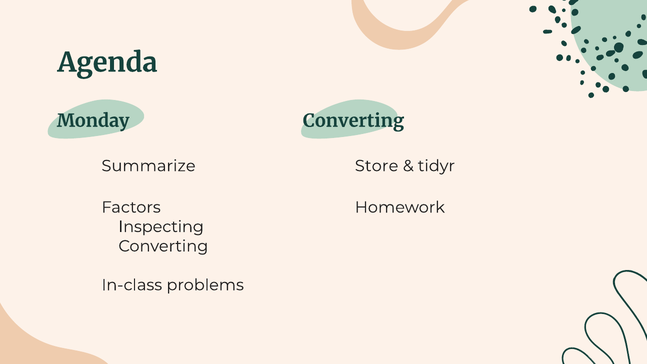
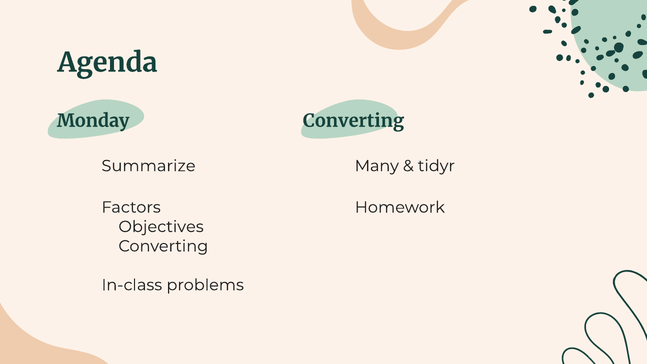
Store: Store -> Many (377, 166)
Inspecting: Inspecting -> Objectives (161, 227)
